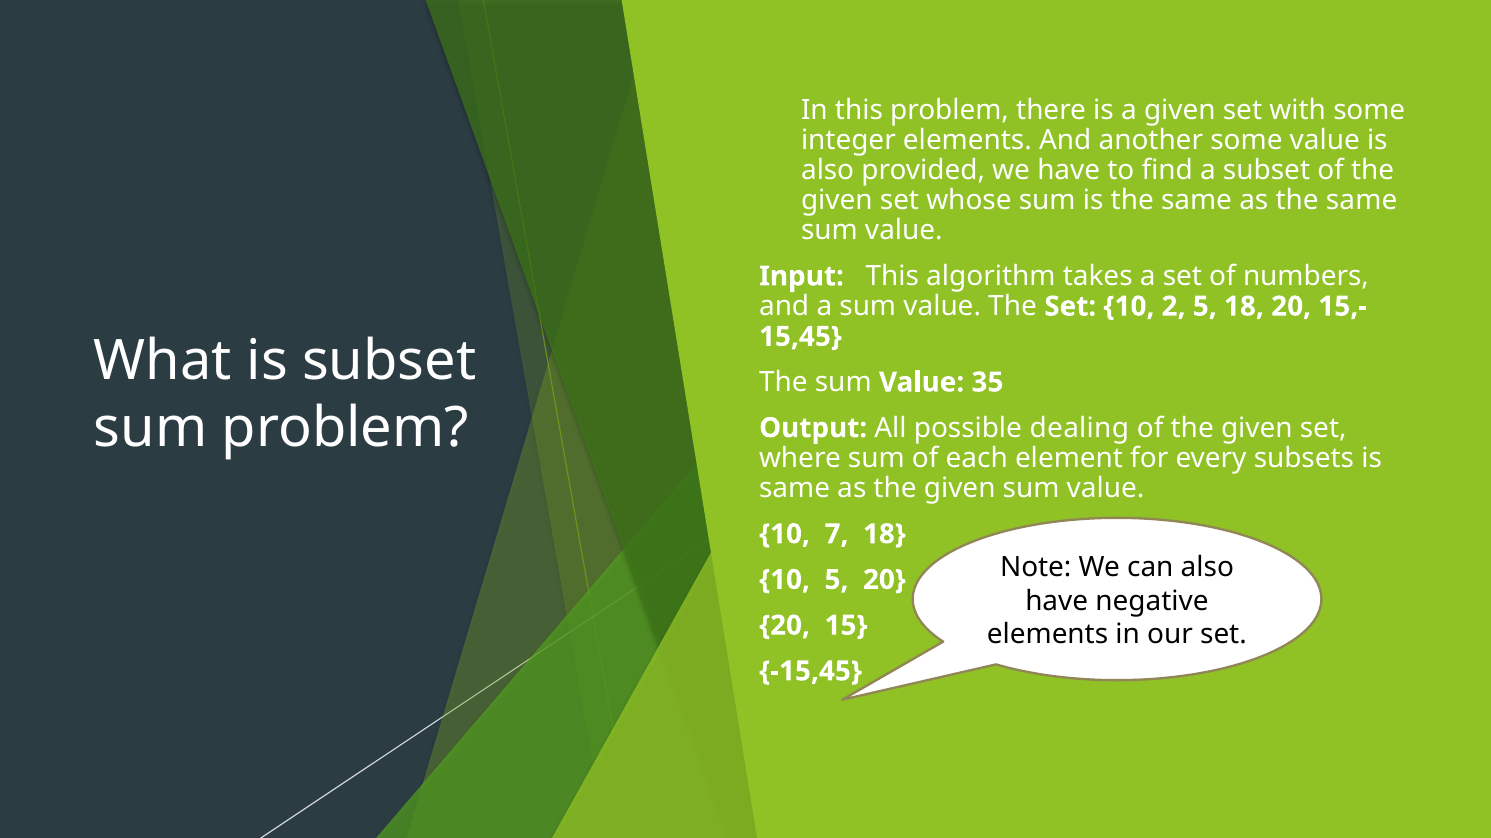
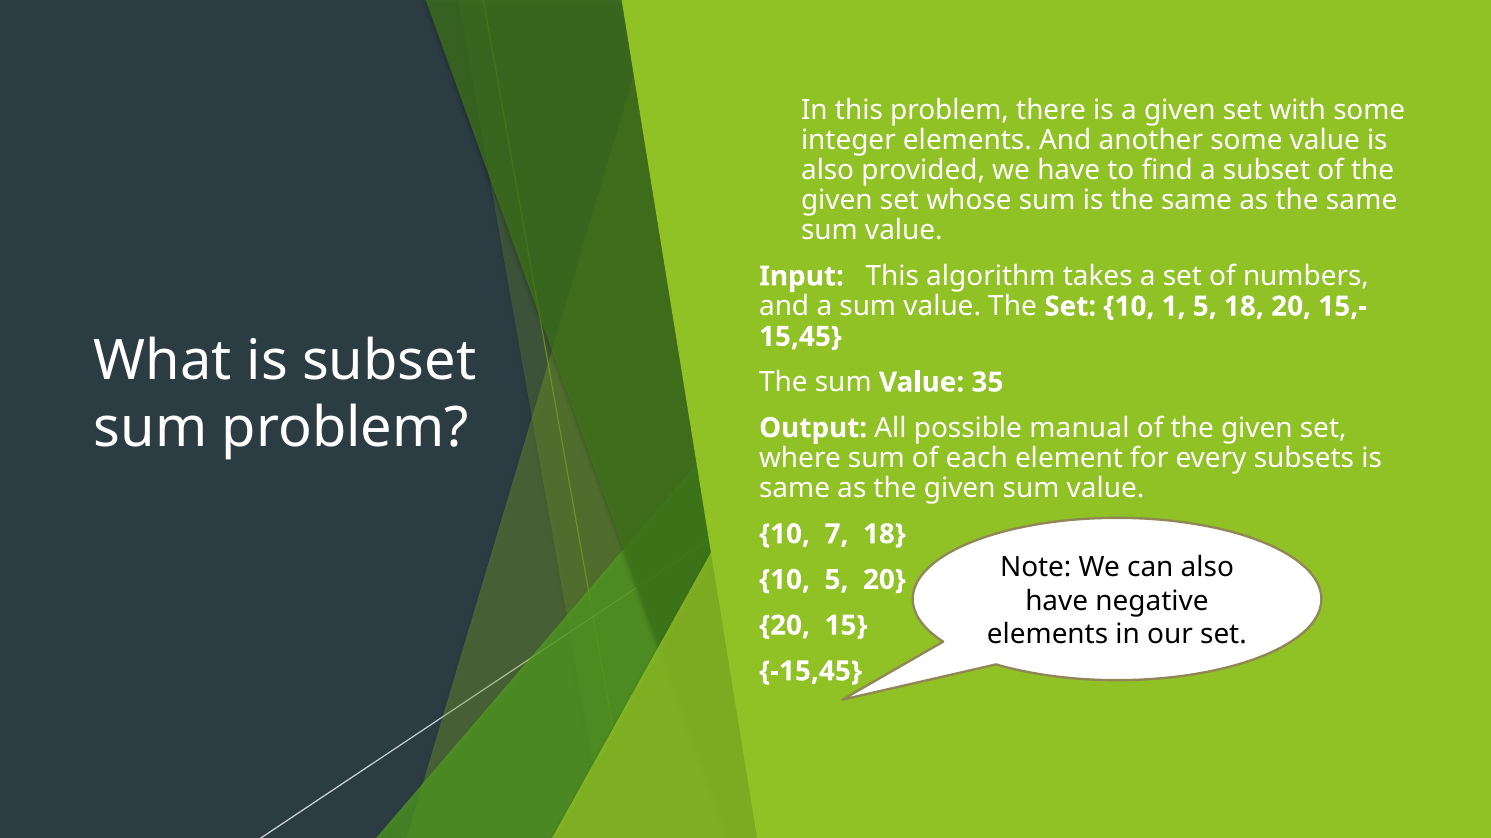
2: 2 -> 1 (1174, 307)
dealing: dealing -> manual (1079, 428)
